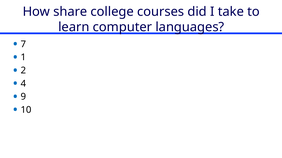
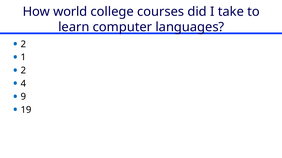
share: share -> world (70, 12)
7: 7 -> 2 (23, 44)
10: 10 -> 19 (26, 110)
